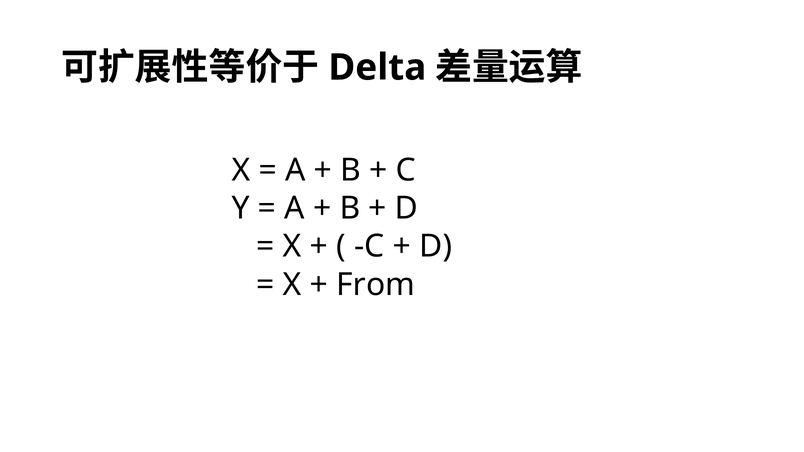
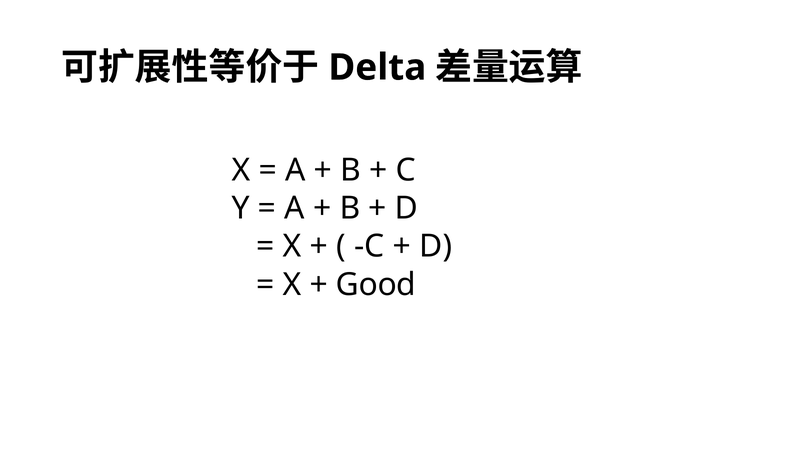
From: From -> Good (376, 285)
